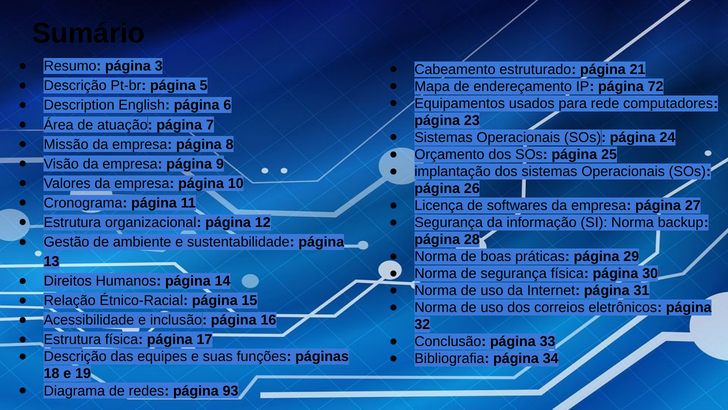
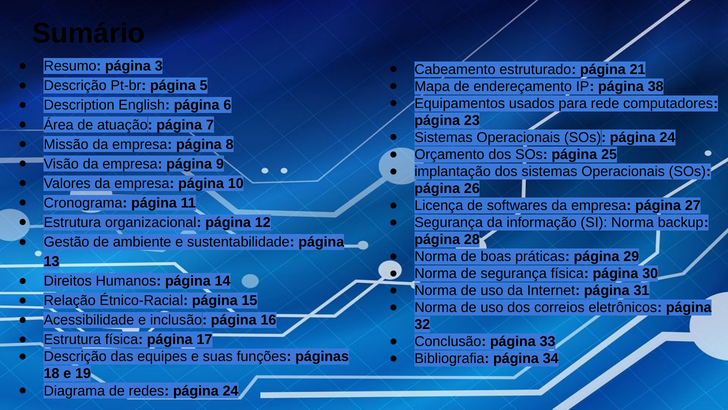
72: 72 -> 38 (656, 86)
redes página 93: 93 -> 24 (231, 390)
